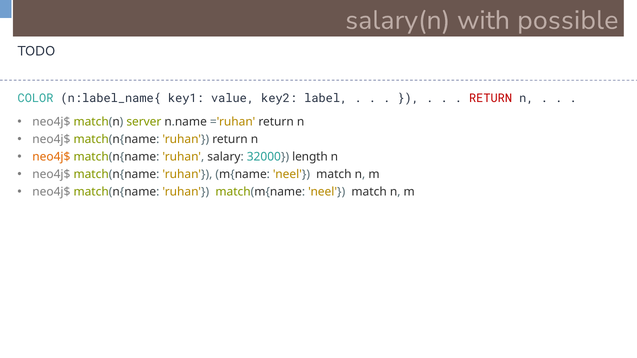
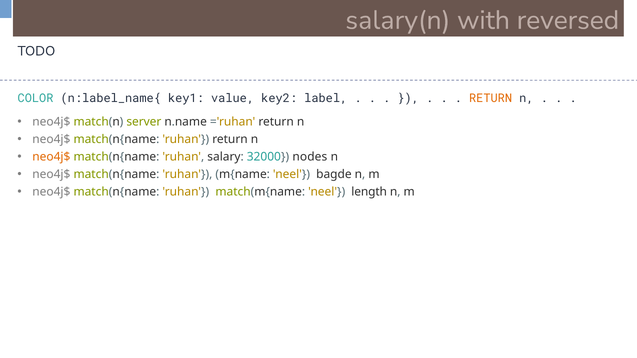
possible: possible -> reversed (568, 20)
RETURN colour: red -> orange (491, 98)
length: length -> nodes (310, 157)
m{name neel match: match -> bagde (334, 174)
match(m{name neel match: match -> length (369, 192)
